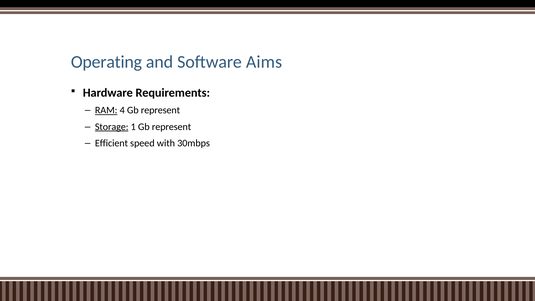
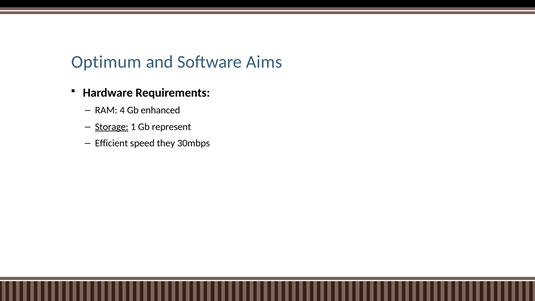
Operating: Operating -> Optimum (106, 62)
RAM underline: present -> none (106, 110)
4 Gb represent: represent -> enhanced (160, 110)
with: with -> they (166, 143)
